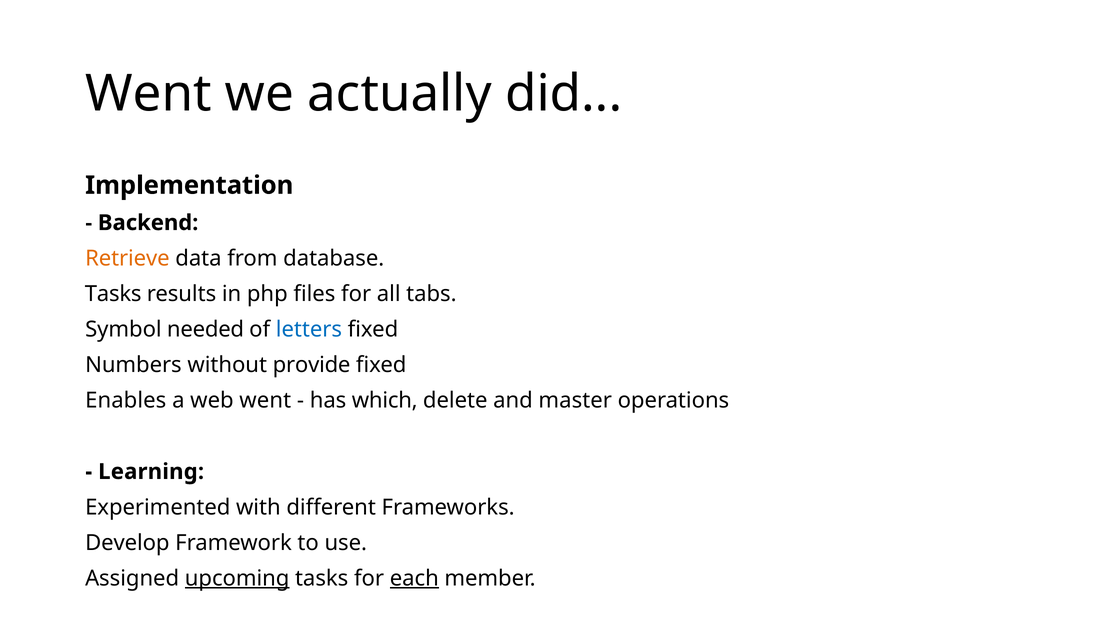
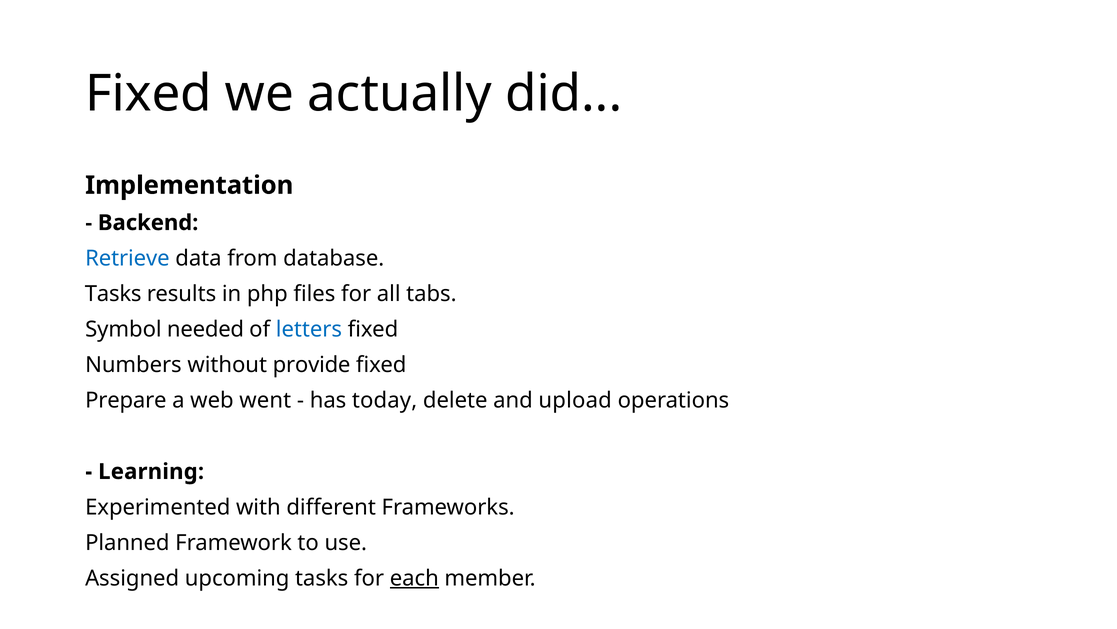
Went: Went -> Fixed (148, 94)
Retrieve colour: orange -> blue (127, 258)
Enables: Enables -> Prepare (126, 400)
which: which -> today (385, 400)
master: master -> upload (575, 400)
Develop: Develop -> Planned (127, 542)
upcoming underline: present -> none (237, 578)
